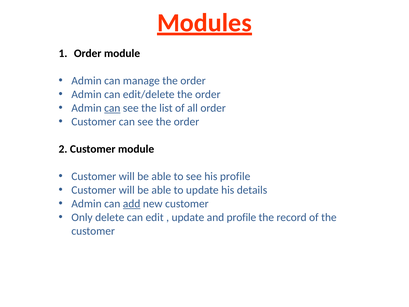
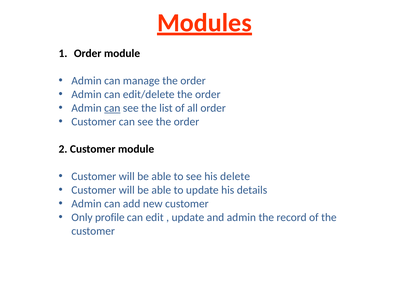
his profile: profile -> delete (235, 176)
add underline: present -> none (132, 204)
delete: delete -> profile (110, 217)
and profile: profile -> admin (241, 217)
